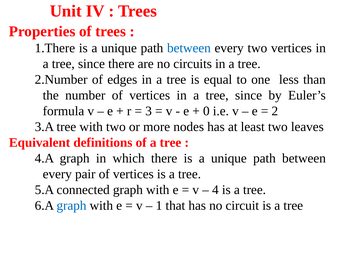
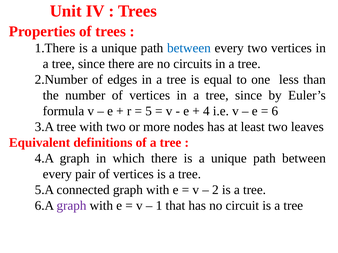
3: 3 -> 5 (149, 111)
0: 0 -> 4 (206, 111)
2: 2 -> 6 (275, 111)
4: 4 -> 2 (215, 190)
graph colour: blue -> purple (71, 206)
